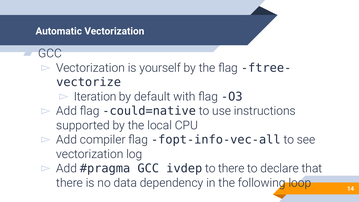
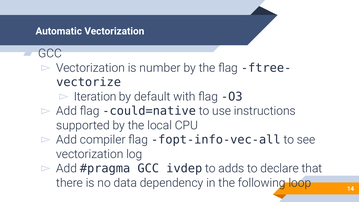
yourself: yourself -> number (160, 68)
to there: there -> adds (231, 168)
